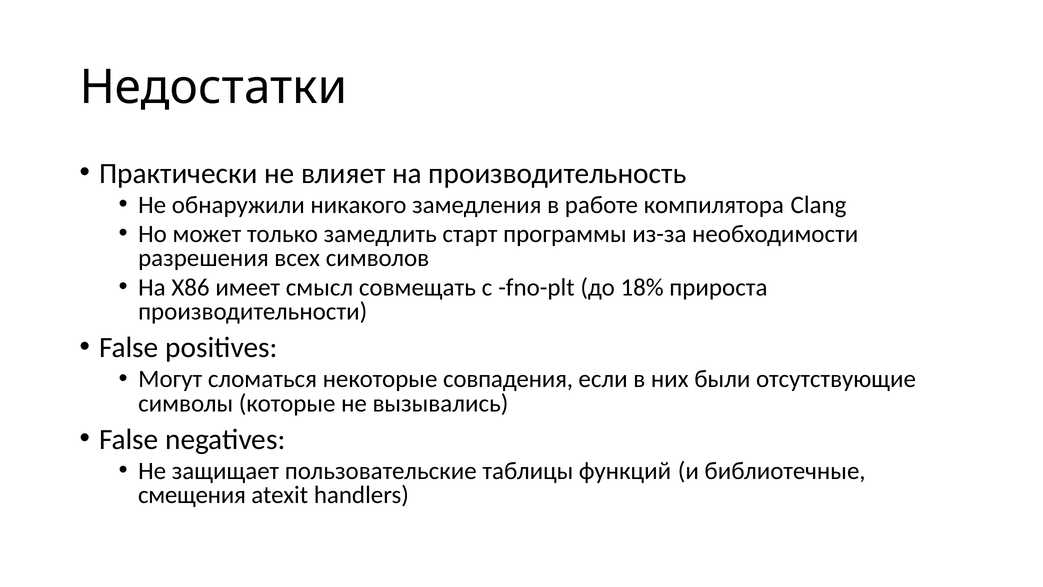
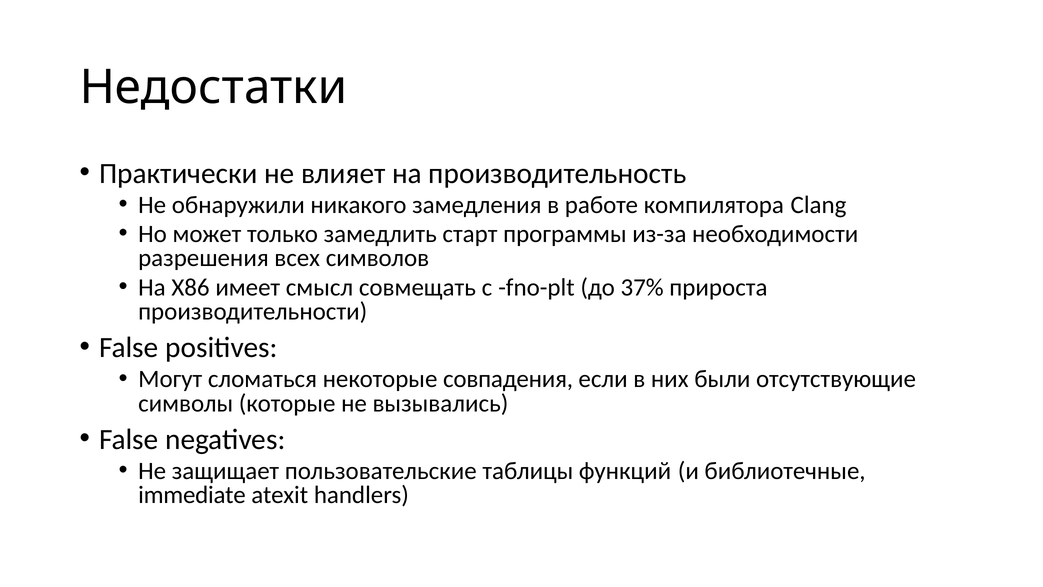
18%: 18% -> 37% (642, 287)
смещения: смещения -> immediate (192, 495)
